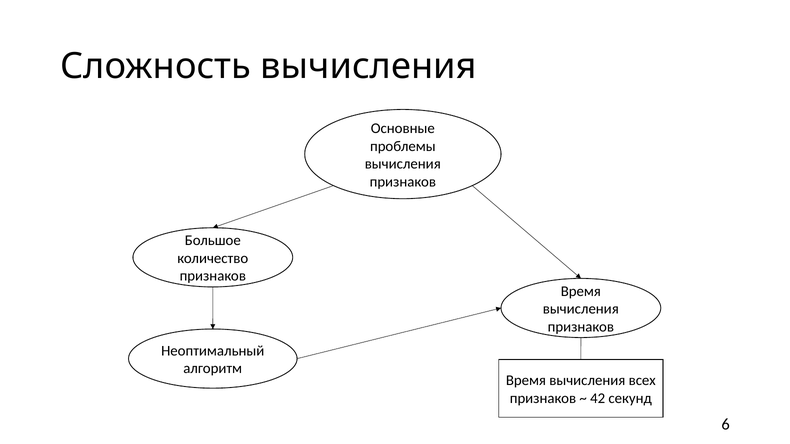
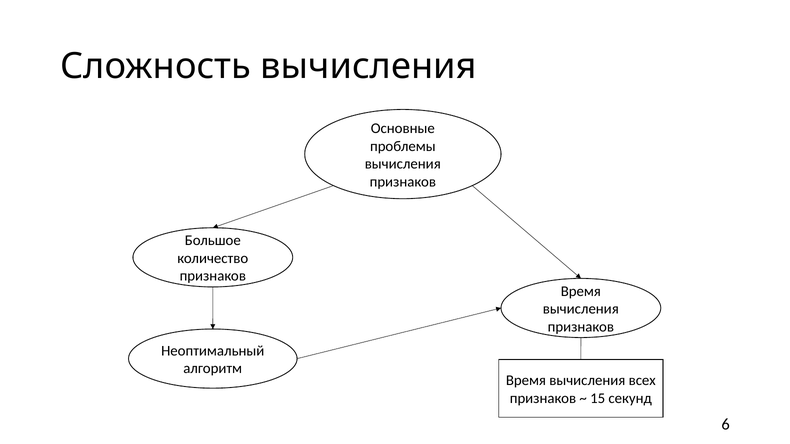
42: 42 -> 15 (598, 399)
